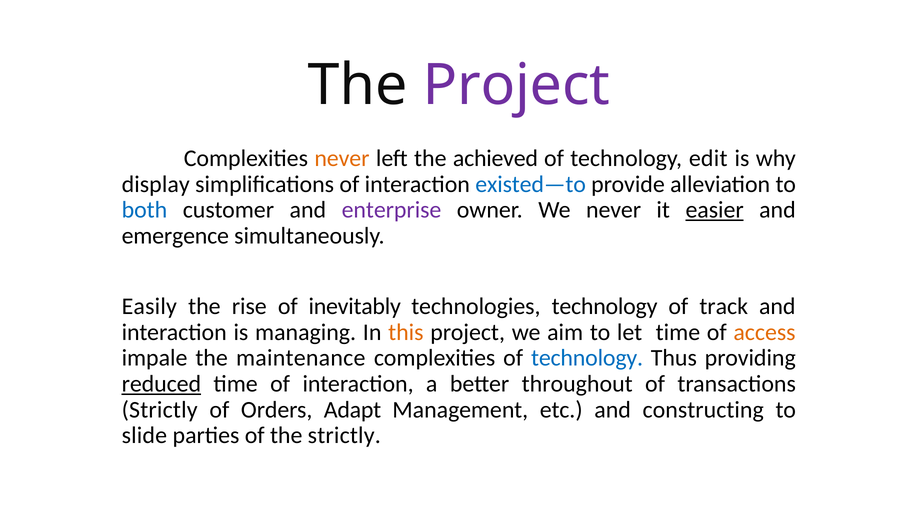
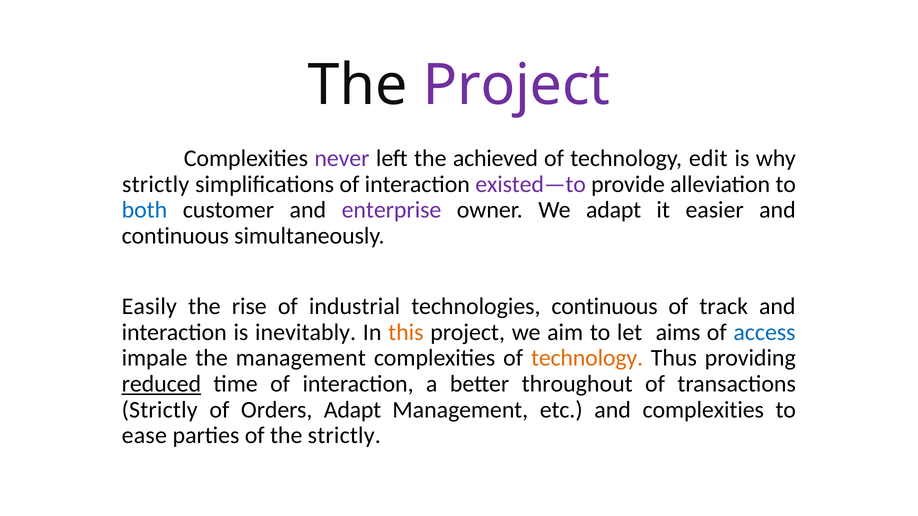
never colour: orange -> purple (342, 159)
display: display -> strictly (156, 184)
existed—to colour: blue -> purple (531, 184)
We never: never -> adapt (614, 210)
easier underline: present -> none (715, 210)
emergence: emergence -> continuous (175, 236)
inevitably: inevitably -> industrial (355, 307)
technologies technology: technology -> continuous (605, 307)
managing: managing -> inevitably (306, 333)
let time: time -> aims (678, 333)
access colour: orange -> blue (765, 333)
the maintenance: maintenance -> management (301, 358)
technology colour: blue -> orange (587, 358)
and constructing: constructing -> complexities (703, 410)
slide: slide -> ease (144, 436)
